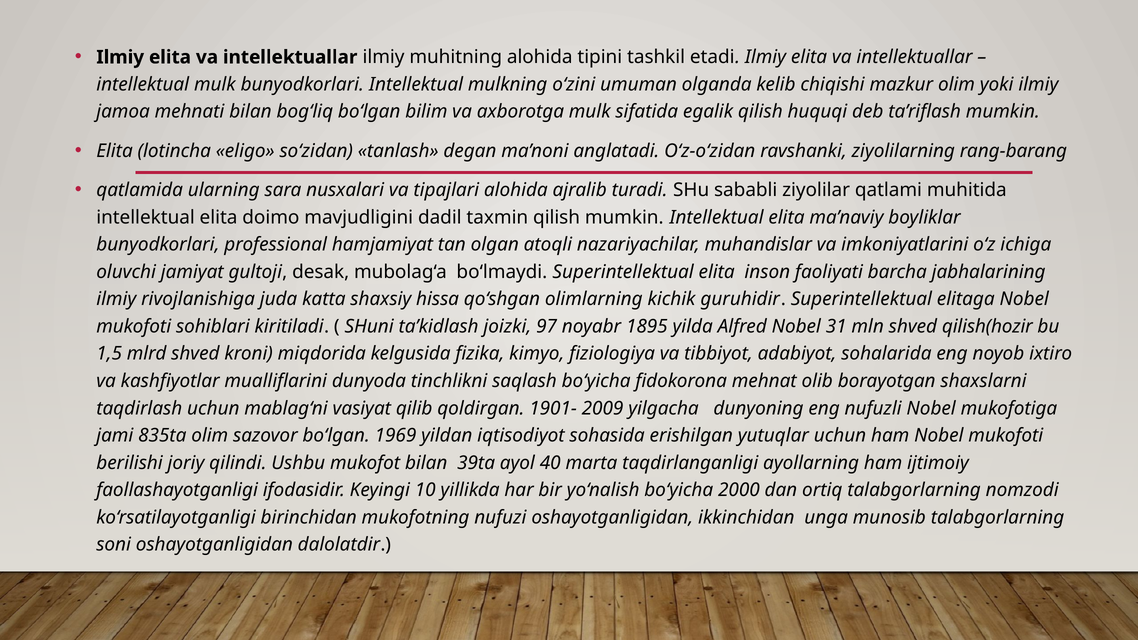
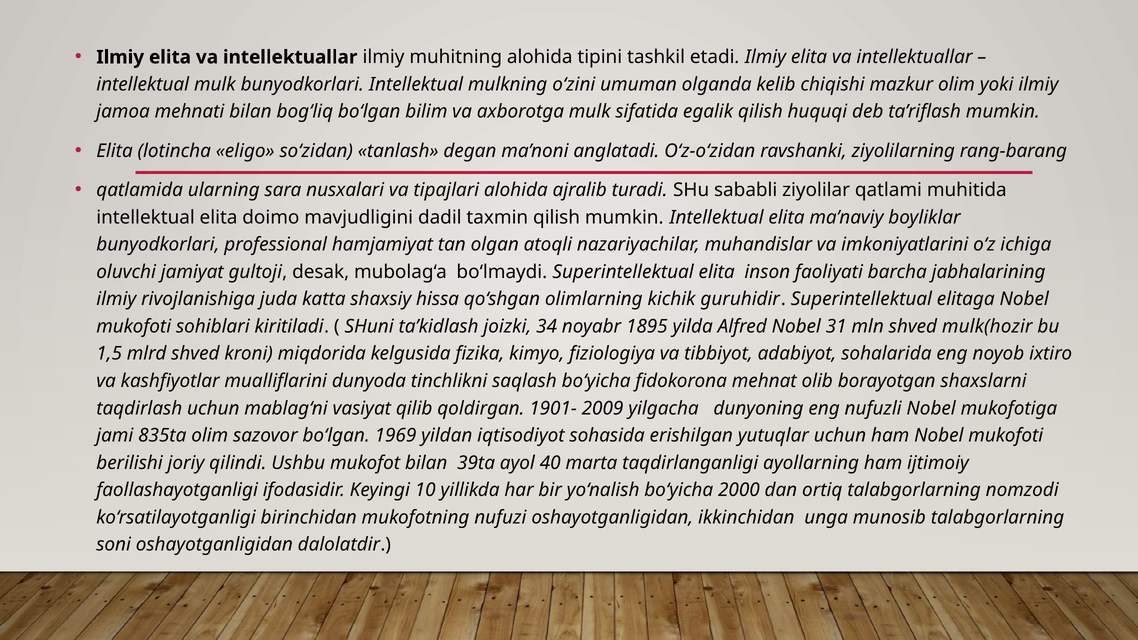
97: 97 -> 34 (547, 326)
qilish(hozir: qilish(hozir -> mulk(hozir (987, 326)
